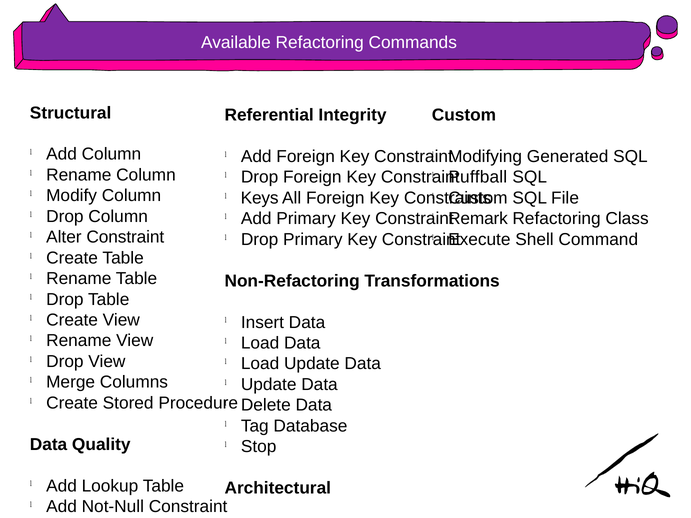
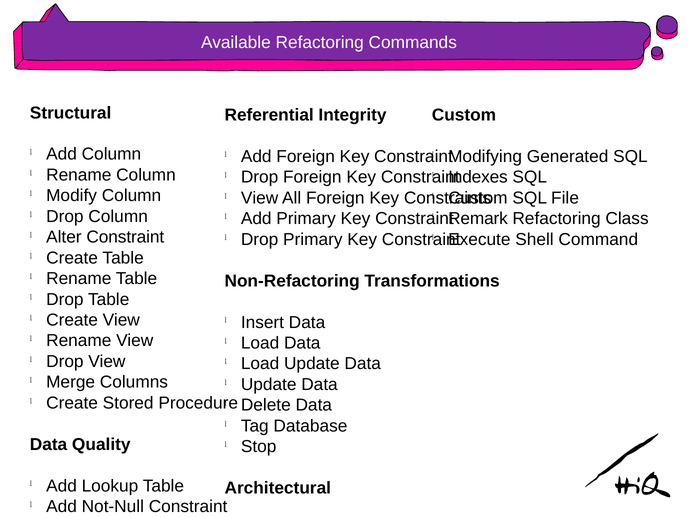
Puffball: Puffball -> Indexes (478, 177)
Keys: Keys -> View (260, 198)
